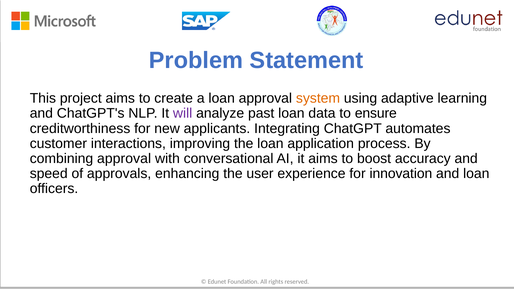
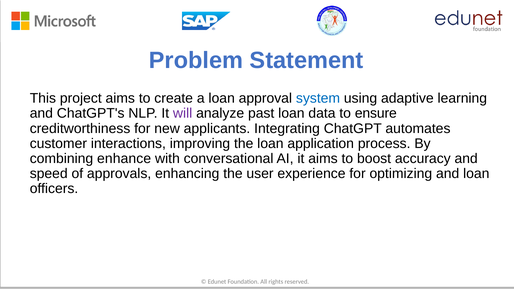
system colour: orange -> blue (318, 98)
combining approval: approval -> enhance (124, 159)
innovation: innovation -> optimizing (401, 174)
